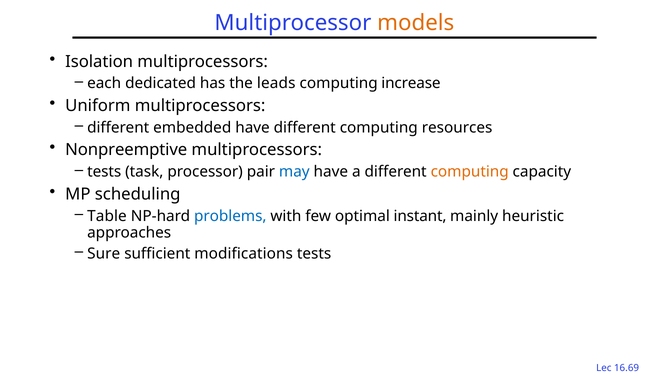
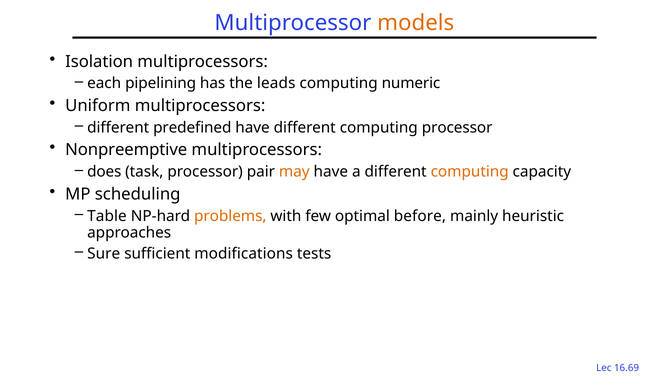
dedicated: dedicated -> pipelining (161, 83)
increase: increase -> numeric (411, 83)
embedded: embedded -> predefined (192, 128)
computing resources: resources -> processor (457, 128)
tests: tests -> does (104, 172)
may colour: blue -> orange (294, 172)
problems colour: blue -> orange (230, 216)
instant: instant -> before (420, 216)
